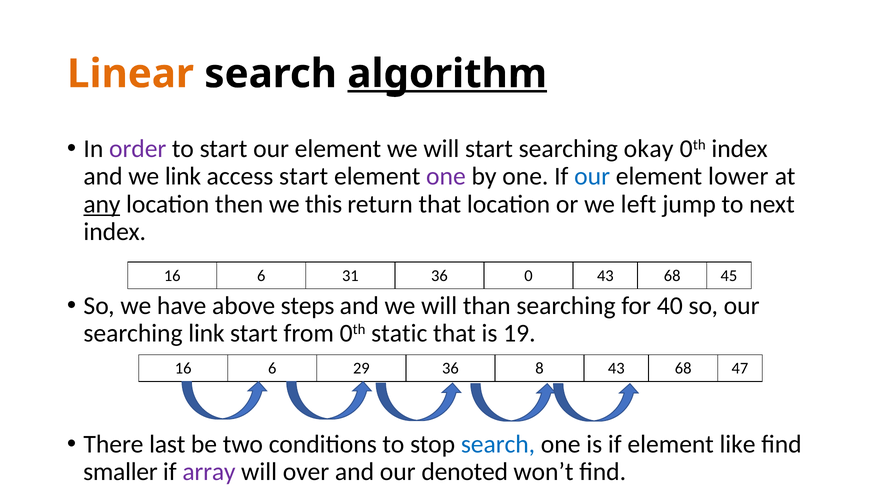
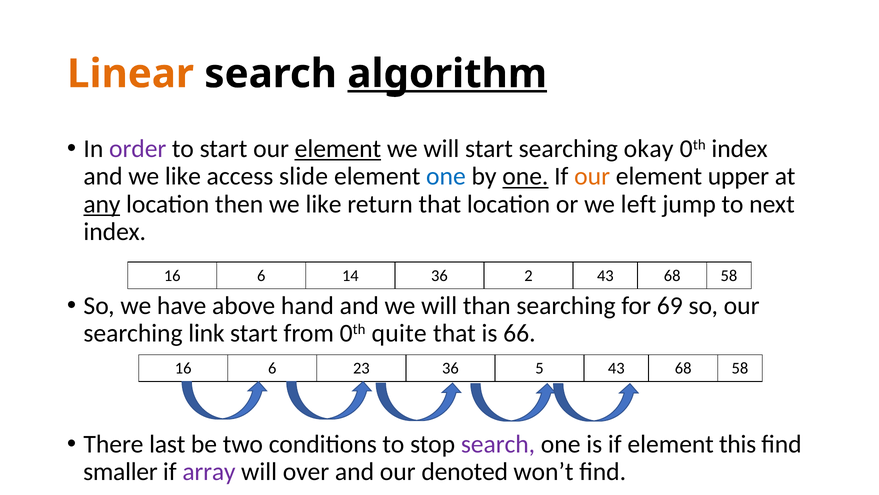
element underline: none -> present (338, 149)
and we link: link -> like (183, 176)
access start: start -> slide (304, 176)
one colour: purple -> blue (446, 176)
one underline: none -> present (525, 176)
our colour: blue -> orange (592, 176)
lower: lower -> upper (739, 176)
then we this: this -> like (324, 204)
31: 31 -> 14 (350, 275)
0: 0 -> 2 (529, 275)
45: 45 -> 58 (729, 275)
steps: steps -> hand (307, 305)
40: 40 -> 69 (670, 305)
static: static -> quite (399, 333)
19: 19 -> 66 (519, 333)
29: 29 -> 23 (361, 368)
8: 8 -> 5 (539, 368)
47: 47 -> 58 (740, 368)
search colour: blue -> purple (498, 444)
like: like -> this (738, 444)
